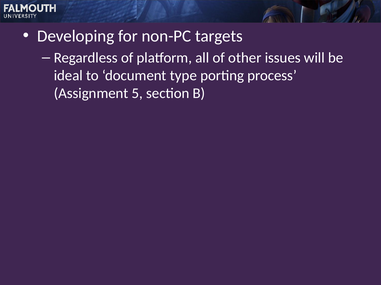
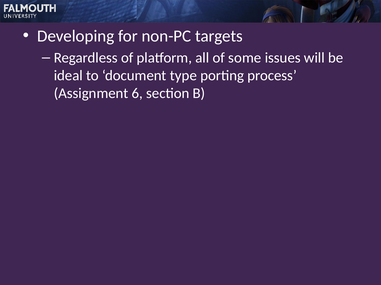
other: other -> some (245, 58)
5: 5 -> 6 (137, 93)
